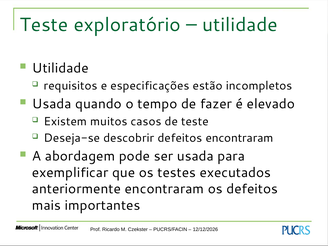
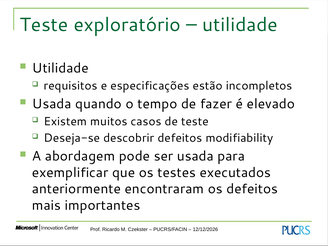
defeitos encontraram: encontraram -> modifiability (239, 138)
